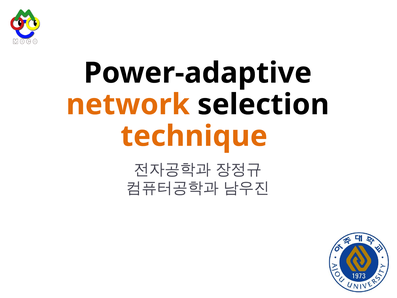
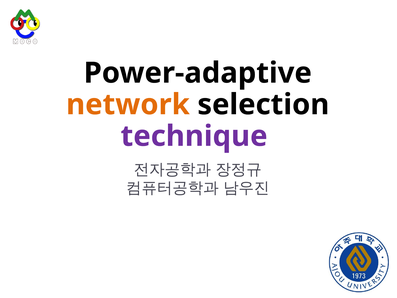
technique colour: orange -> purple (194, 136)
